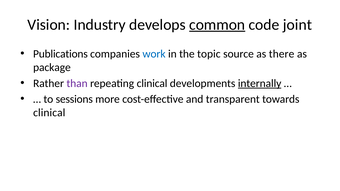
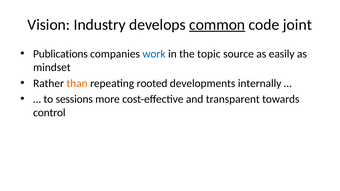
there: there -> easily (282, 54)
package: package -> mindset (52, 68)
than colour: purple -> orange (77, 83)
repeating clinical: clinical -> rooted (152, 83)
internally underline: present -> none (260, 83)
clinical: clinical -> control (49, 113)
